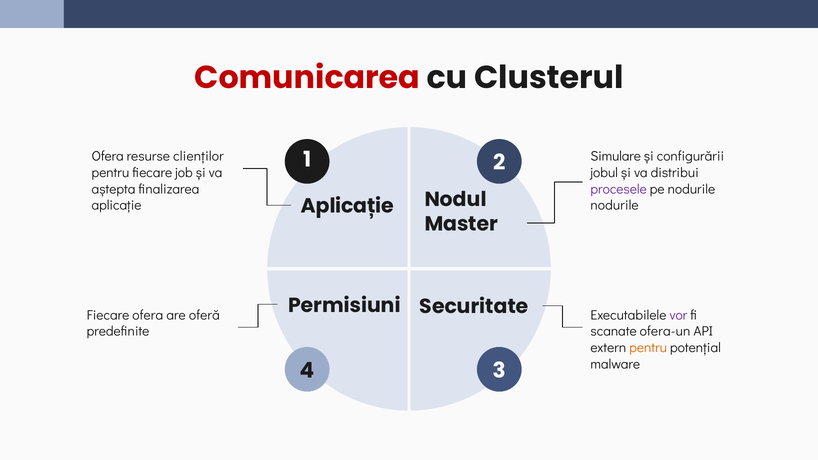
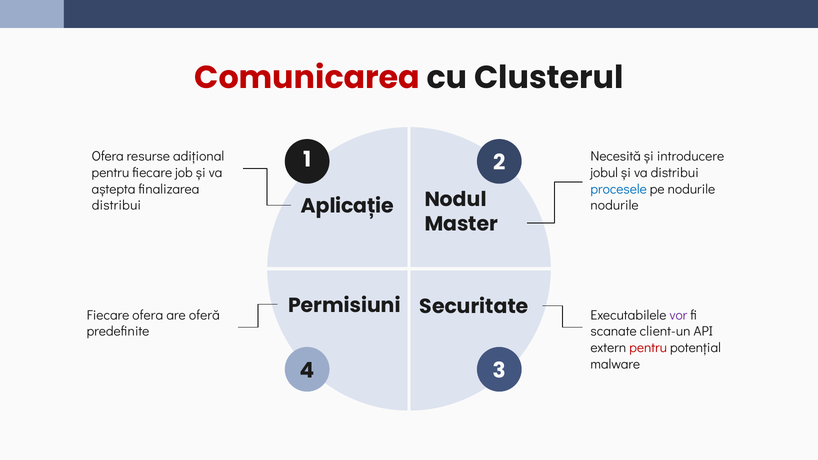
clienților: clienților -> adițional (199, 156)
Simulare: Simulare -> Necesită (616, 156)
configurării: configurării -> introducere (690, 156)
procesele colour: purple -> blue (619, 189)
aplicație: aplicație -> distribui (116, 205)
ofera-un: ofera-un -> client-un (665, 332)
pentru colour: orange -> red (648, 348)
